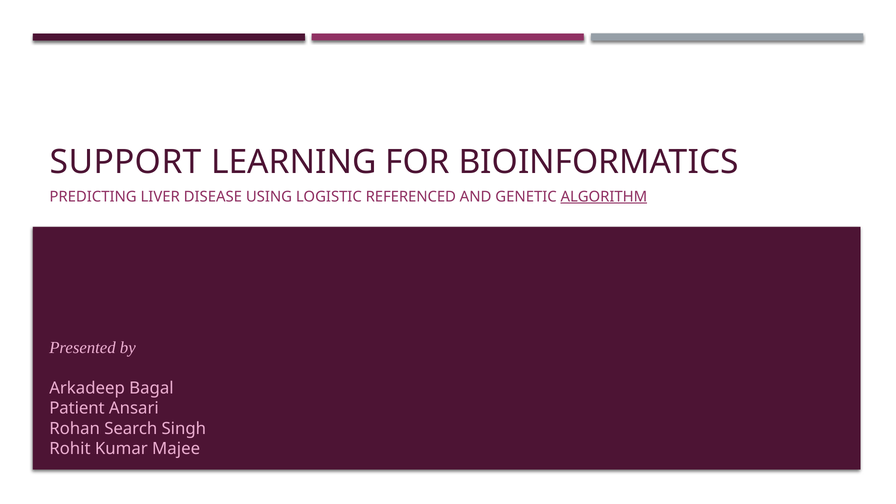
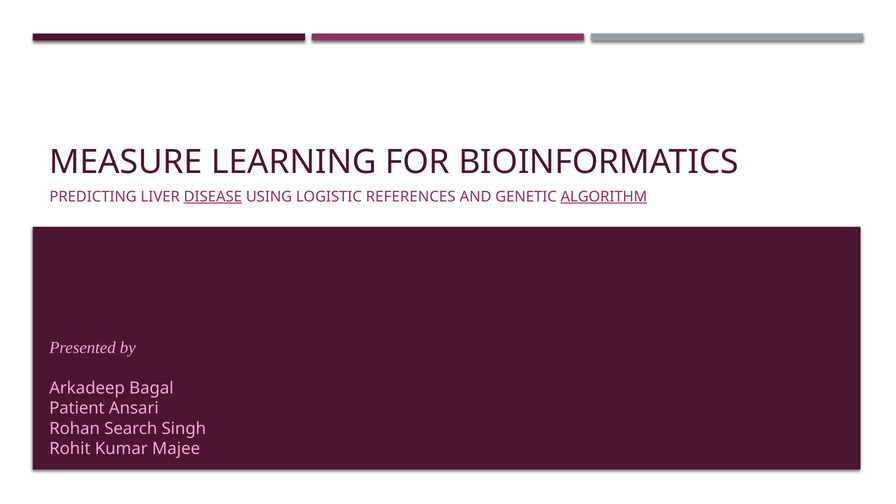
SUPPORT: SUPPORT -> MEASURE (126, 162)
DISEASE underline: none -> present (213, 197)
REFERENCED: REFERENCED -> REFERENCES (411, 197)
